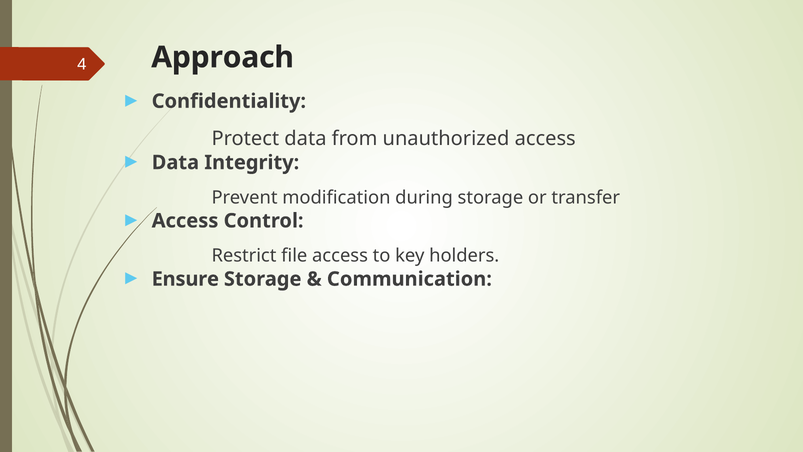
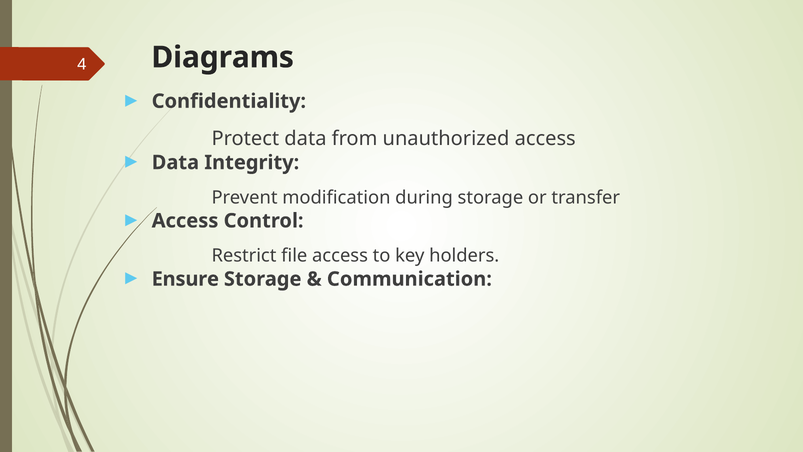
Approach: Approach -> Diagrams (223, 57)
